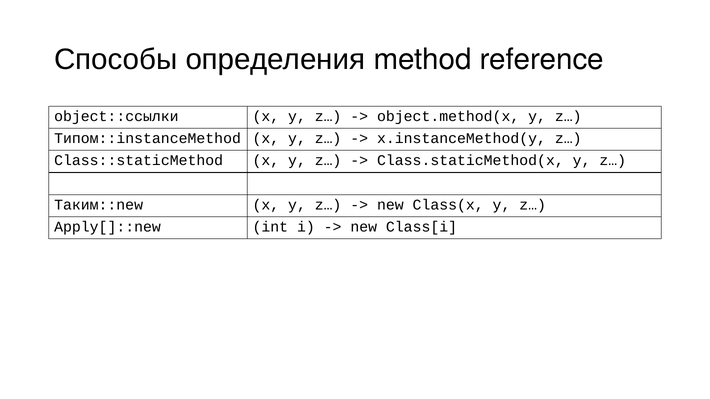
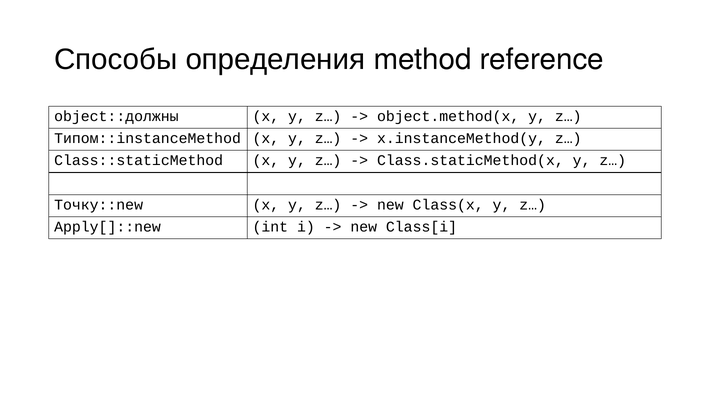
object::ссылки: object::ссылки -> object::должны (116, 116)
Таким::new: Таким::new -> Точку::new (99, 205)
